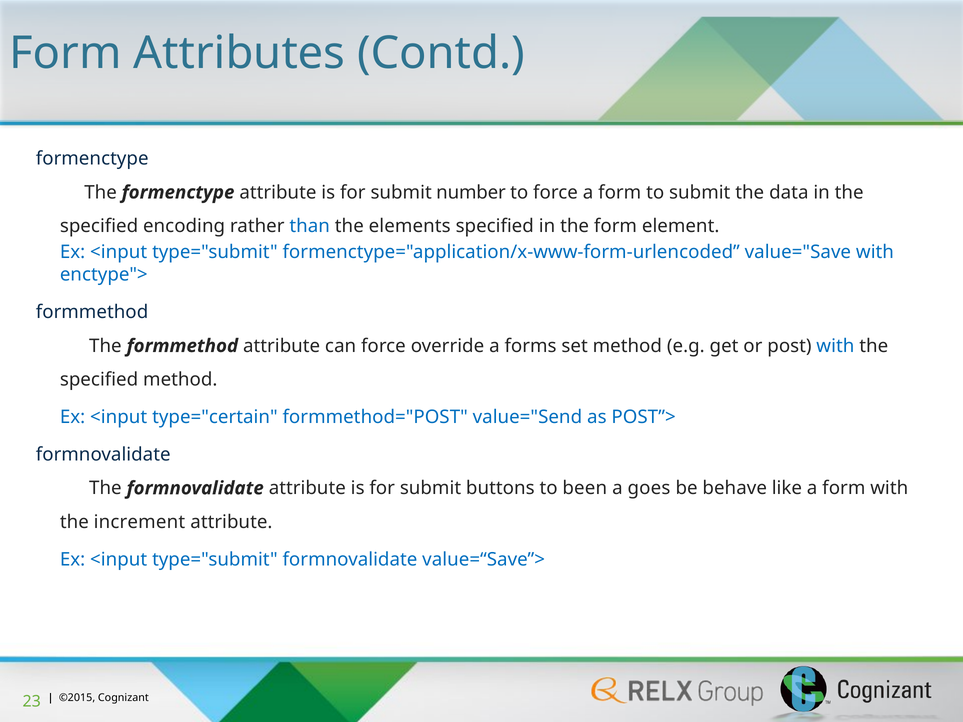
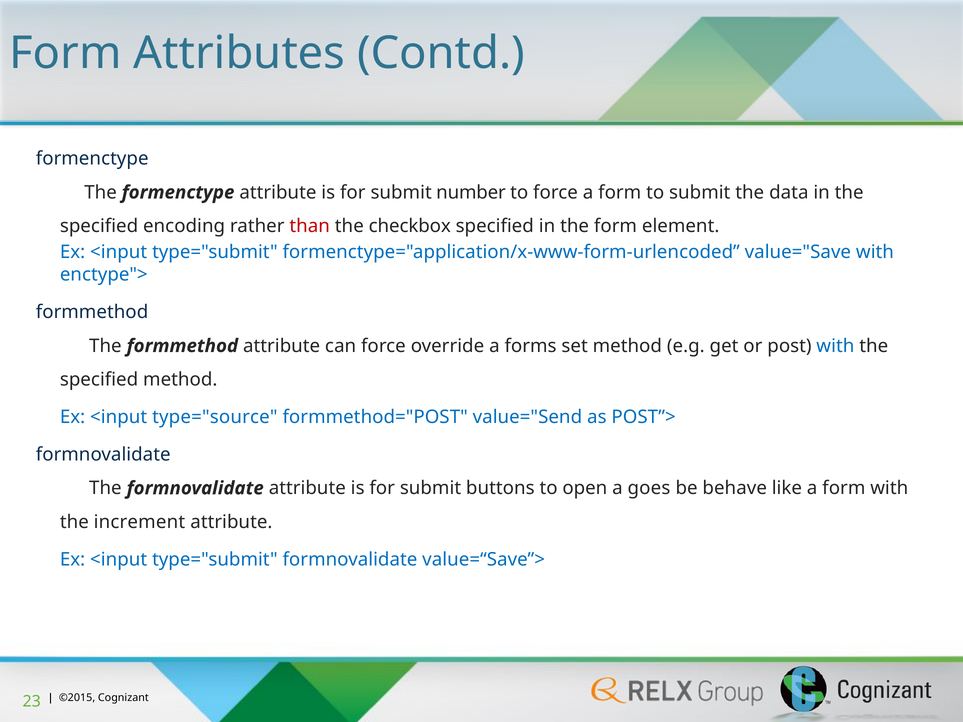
than colour: blue -> red (310, 226)
elements: elements -> checkbox (410, 226)
type="certain: type="certain -> type="source (215, 417)
been: been -> open (585, 488)
